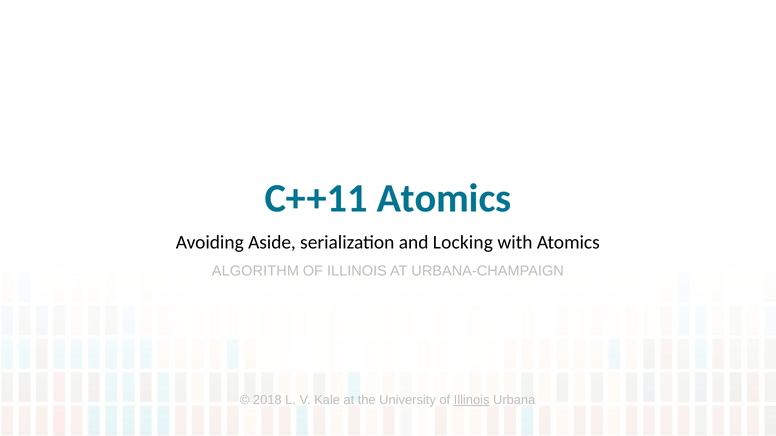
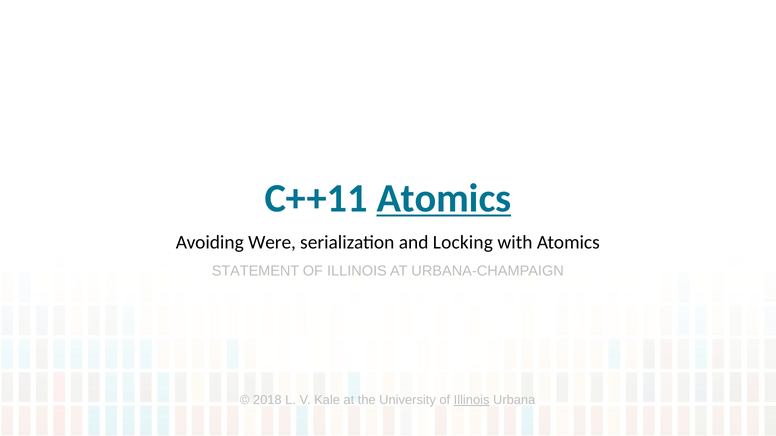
Atomics underline: none -> present (444, 198)
Aside: Aside -> Were (272, 243)
ALGORITHM: ALGORITHM -> STATEMENT (256, 271)
